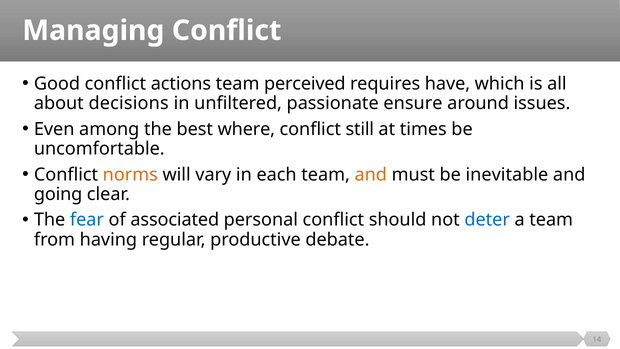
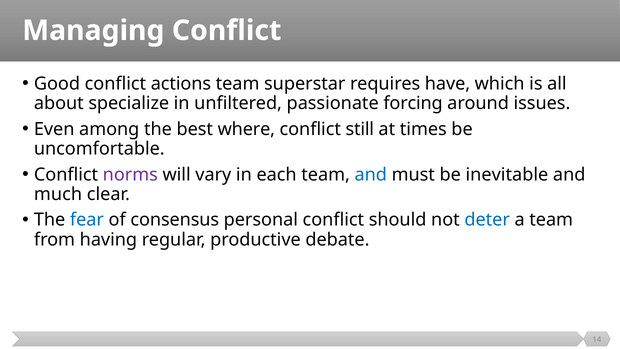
perceived: perceived -> superstar (305, 83)
decisions: decisions -> specialize (129, 103)
ensure: ensure -> forcing (413, 103)
norms colour: orange -> purple (130, 174)
and colour: orange -> blue (371, 174)
going: going -> much (58, 194)
associated: associated -> consensus (175, 220)
